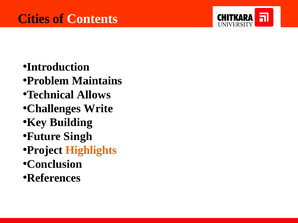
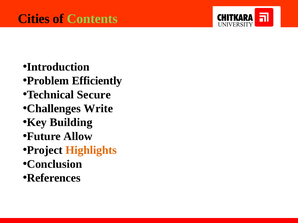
Contents colour: white -> light green (92, 19)
Maintains: Maintains -> Efficiently (97, 81)
Allows: Allows -> Secure (94, 95)
Singh: Singh -> Allow (78, 137)
